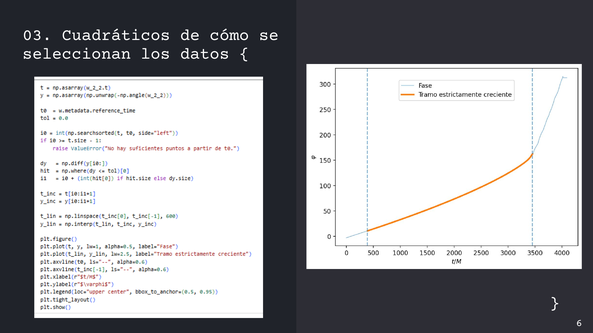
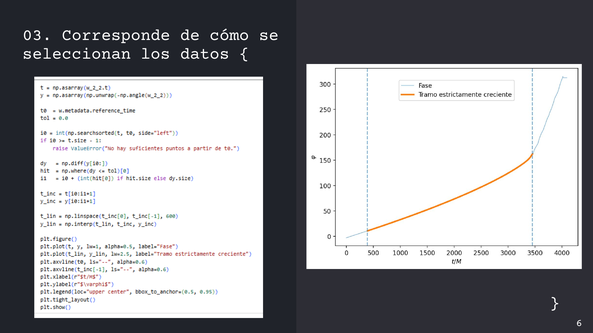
Cuadráticos: Cuadráticos -> Corresponde (116, 35)
